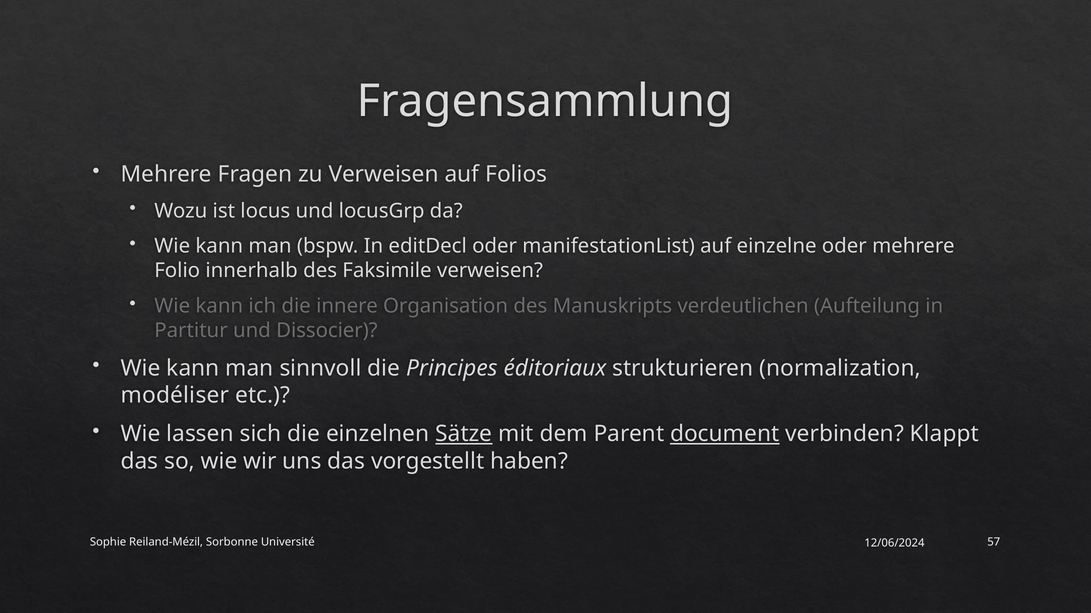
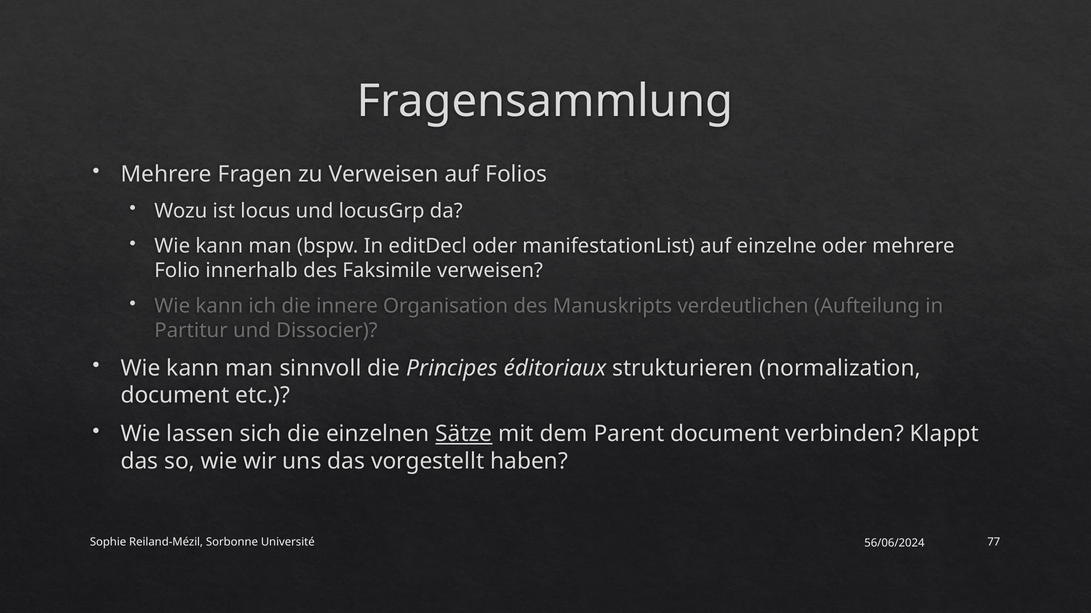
modéliser: modéliser -> document (175, 396)
document underline: present -> none (725, 434)
57: 57 -> 77 (994, 543)
12/06/2024: 12/06/2024 -> 56/06/2024 (894, 544)
